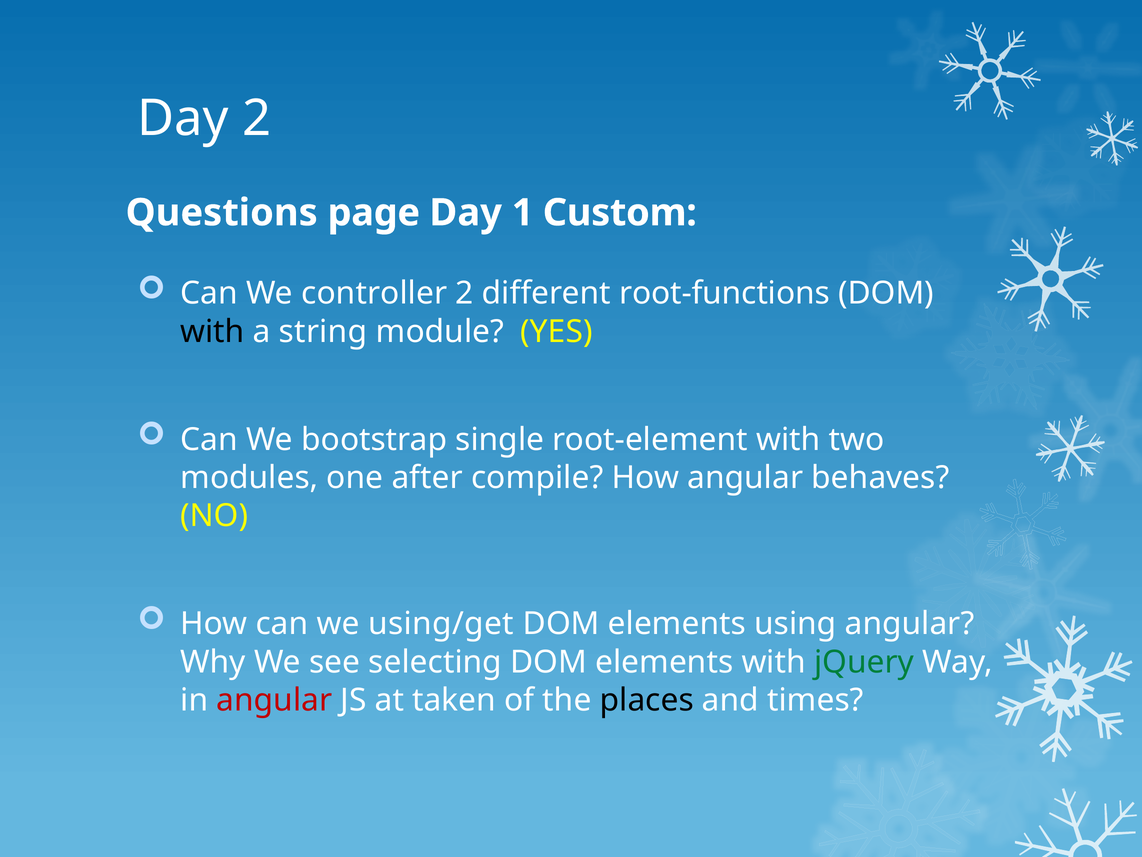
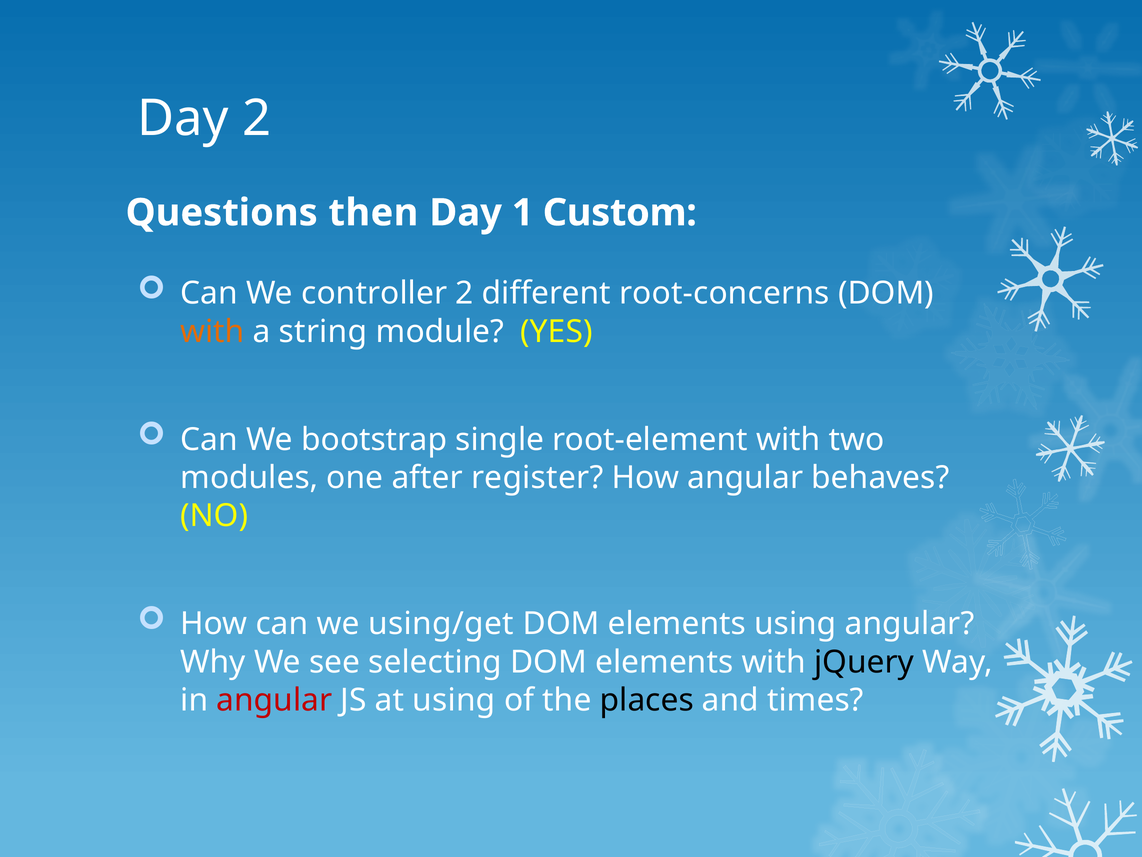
page: page -> then (373, 213)
root-functions: root-functions -> root-concerns (724, 293)
with colour: black -> orange (212, 331)
compile: compile -> register (537, 477)
jQuery colour: green -> black (864, 662)
at taken: taken -> using (454, 700)
